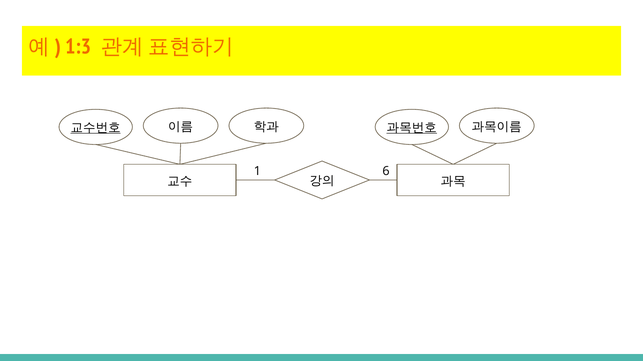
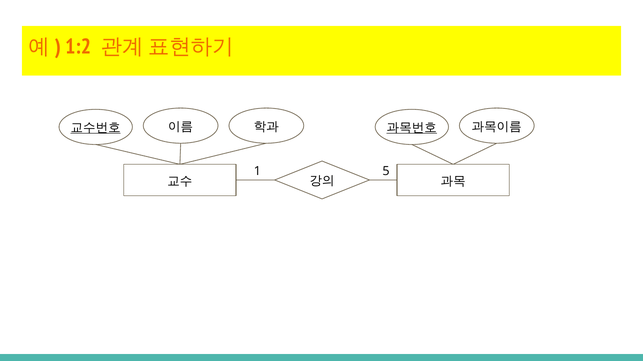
1:3: 1:3 -> 1:2 (78, 47)
6: 6 -> 5 (386, 171)
